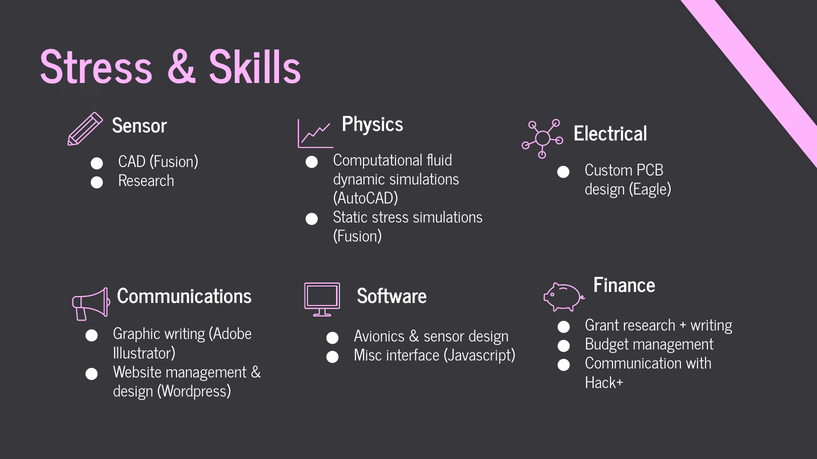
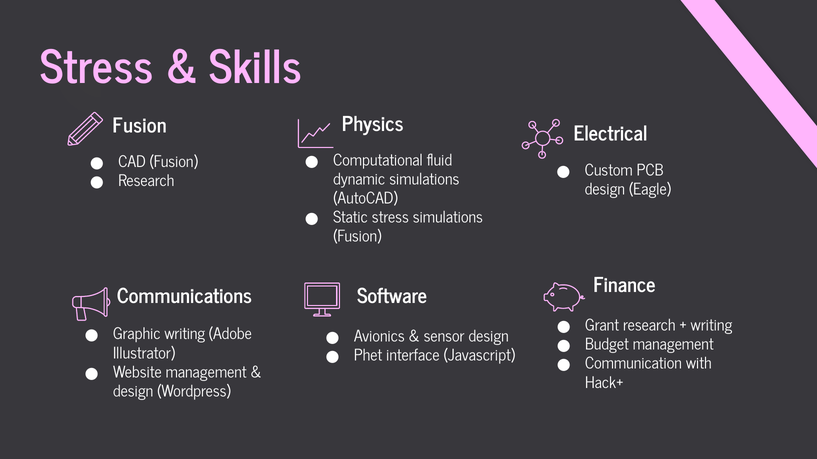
Sensor: Sensor -> Fusion (140, 126)
Misc: Misc -> Phet (368, 356)
